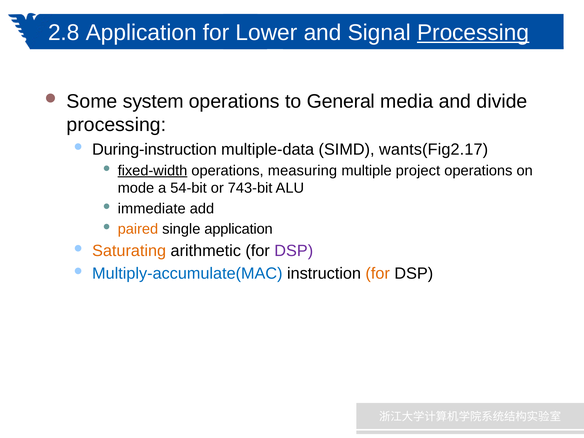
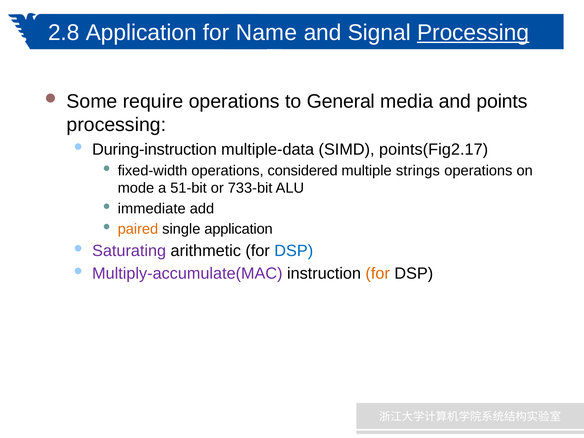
Lower: Lower -> Name (266, 33)
system: system -> require (153, 102)
divide: divide -> points (502, 102)
wants(Fig2.17: wants(Fig2.17 -> points(Fig2.17 (434, 149)
fixed-width underline: present -> none (153, 171)
measuring: measuring -> considered (303, 171)
project: project -> strings (418, 171)
54-bit: 54-bit -> 51-bit (189, 188)
743-bit: 743-bit -> 733-bit (250, 188)
Saturating colour: orange -> purple (129, 251)
DSP colour: purple -> blue (294, 251)
Multiply-accumulate(MAC colour: blue -> purple (187, 274)
